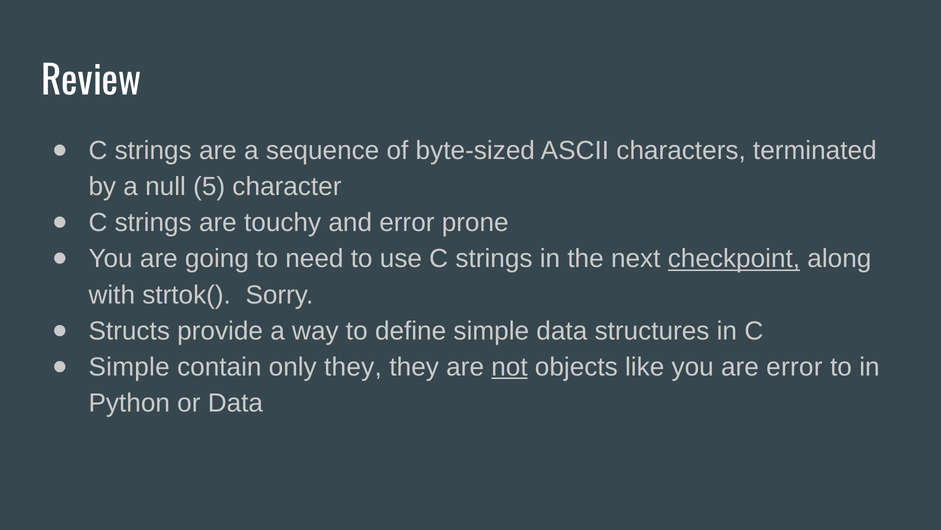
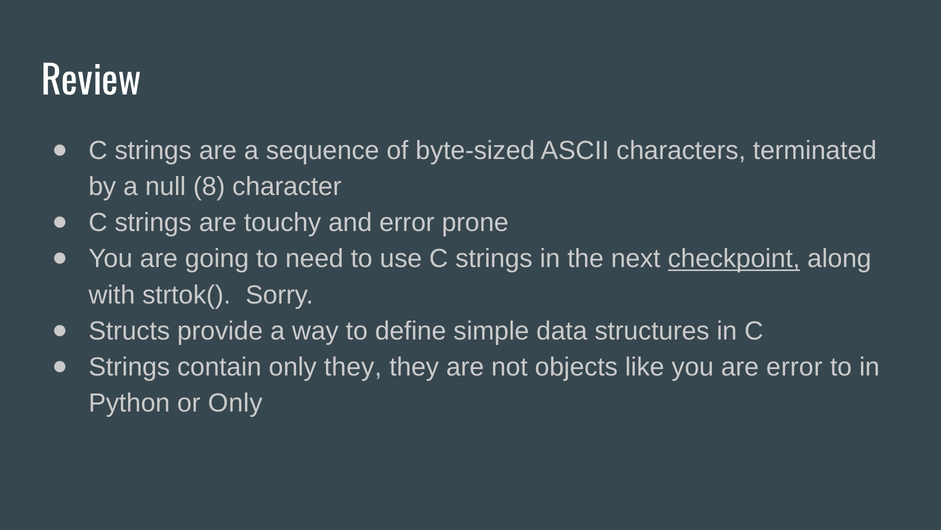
5: 5 -> 8 (209, 186)
Simple: Simple -> Strings (129, 367)
not underline: present -> none (509, 367)
or Data: Data -> Only (235, 403)
